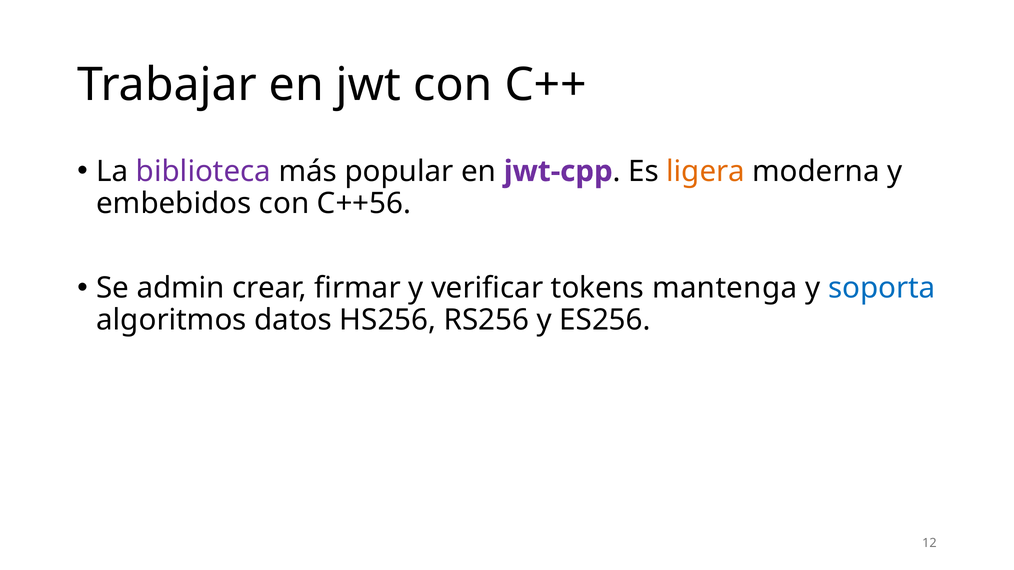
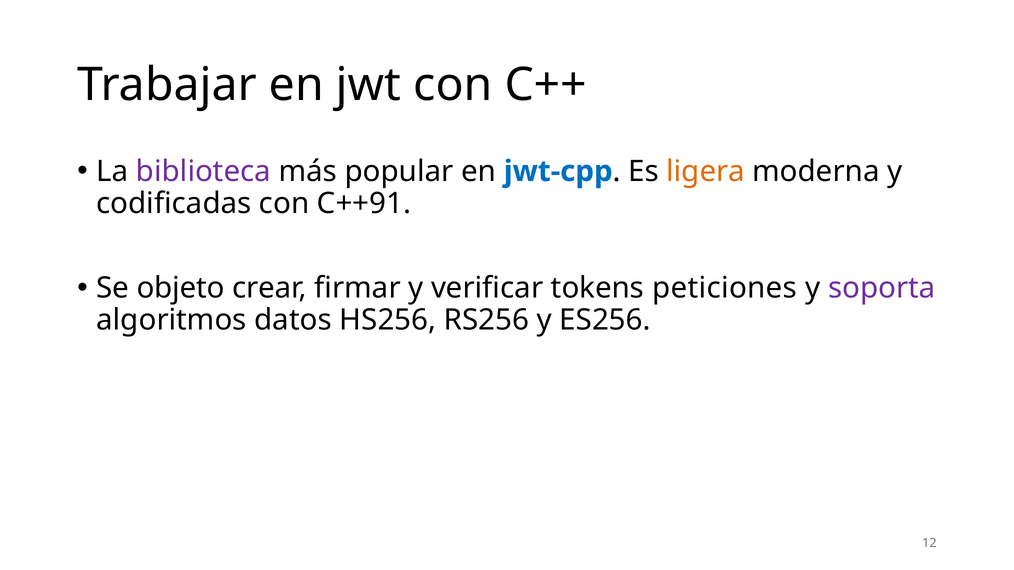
jwt-cpp colour: purple -> blue (558, 171)
embebidos: embebidos -> codificadas (174, 203)
C++56: C++56 -> C++91 (364, 203)
admin: admin -> objeto (181, 288)
mantenga: mantenga -> peticiones (725, 288)
soporta colour: blue -> purple (882, 288)
